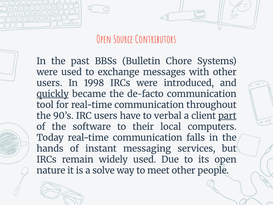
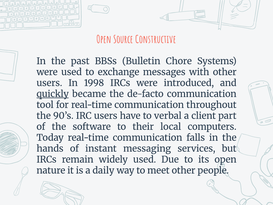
Contributors: Contributors -> Constructive (156, 40)
part underline: present -> none (227, 116)
solve: solve -> daily (103, 170)
